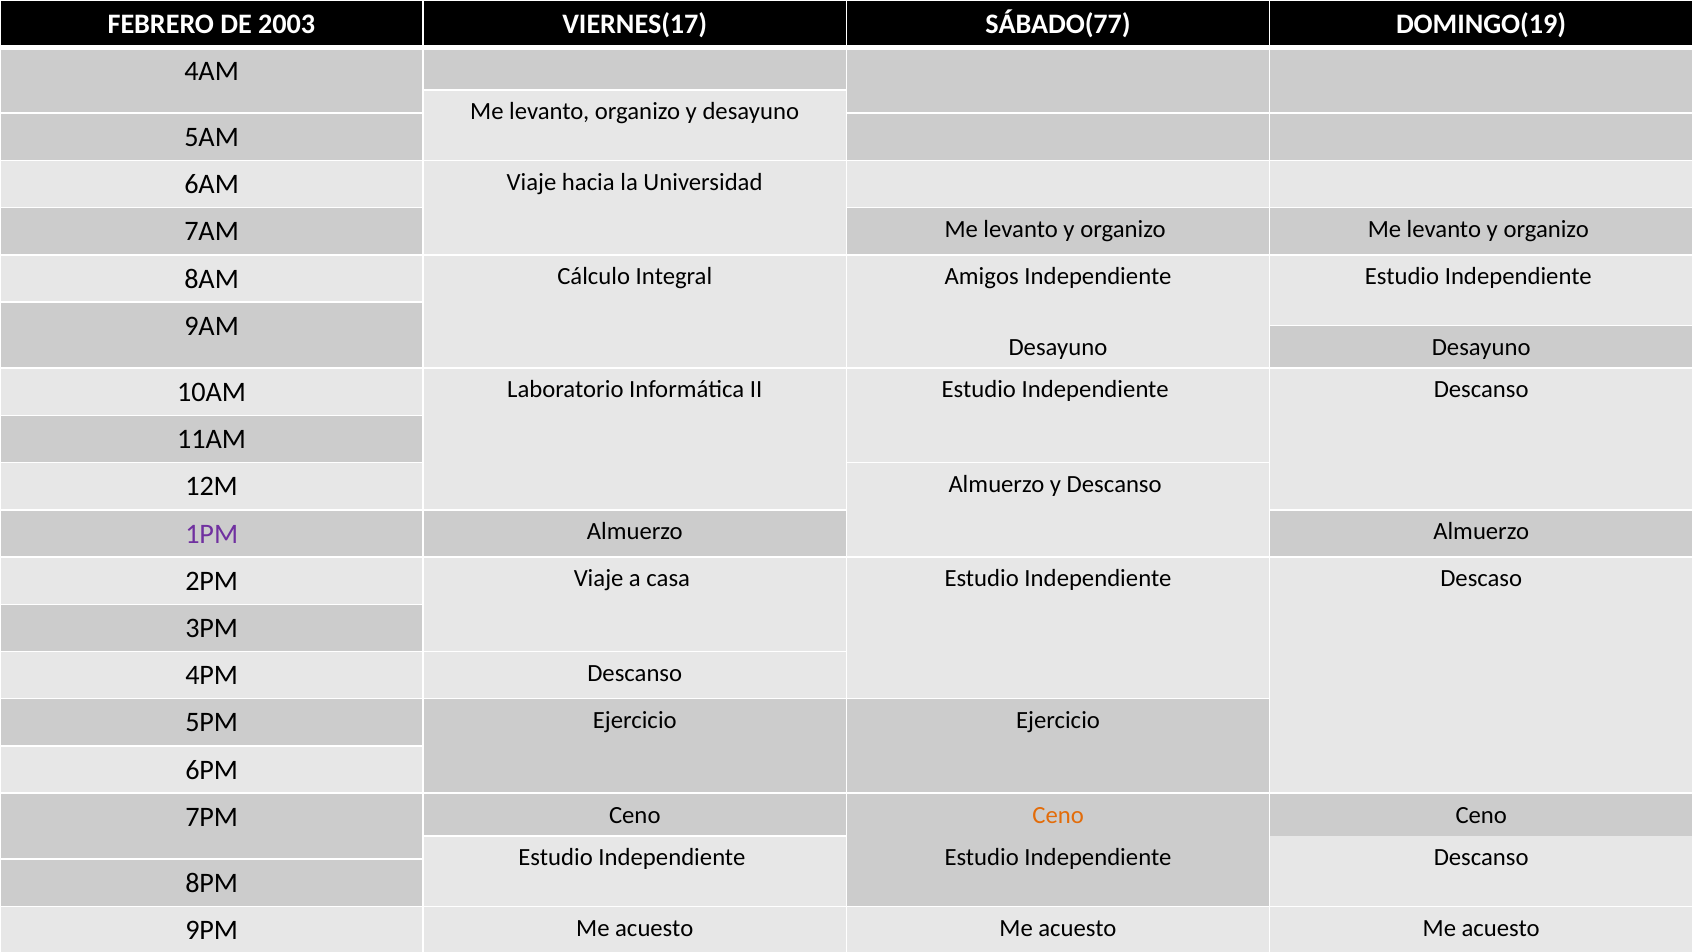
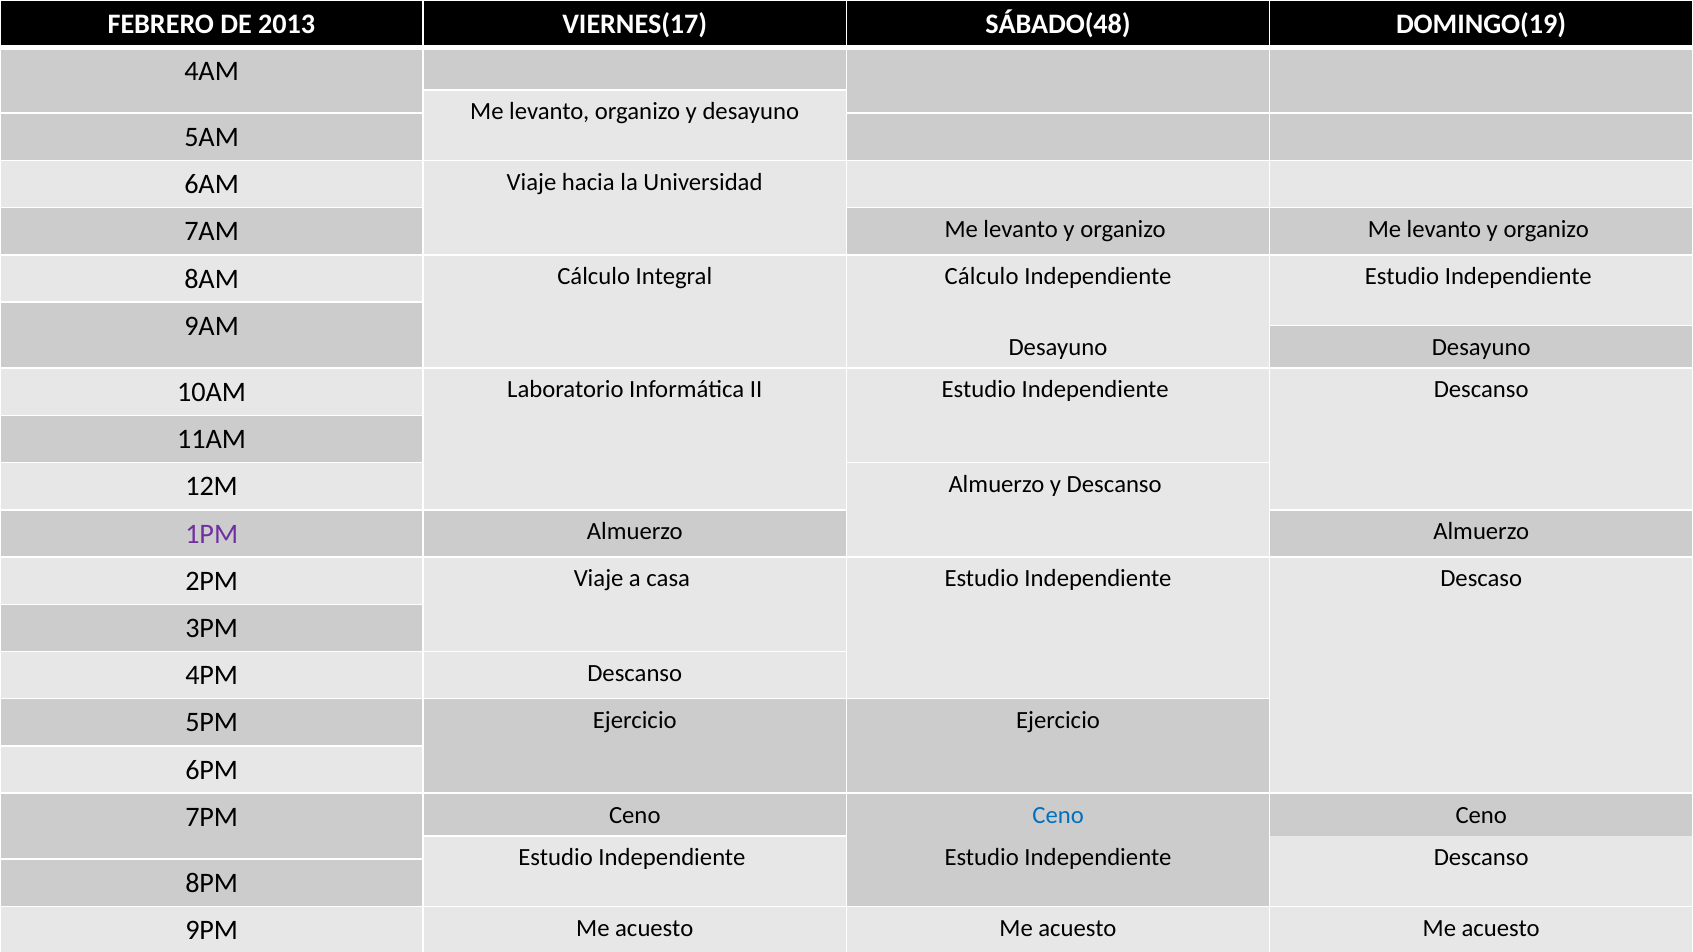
2003: 2003 -> 2013 (287, 24)
SÁBADO(77: SÁBADO(77 -> SÁBADO(48 (1058, 24)
Integral Amigos: Amigos -> Cálculo (982, 277)
Ceno colour: orange -> blue (1058, 815)
